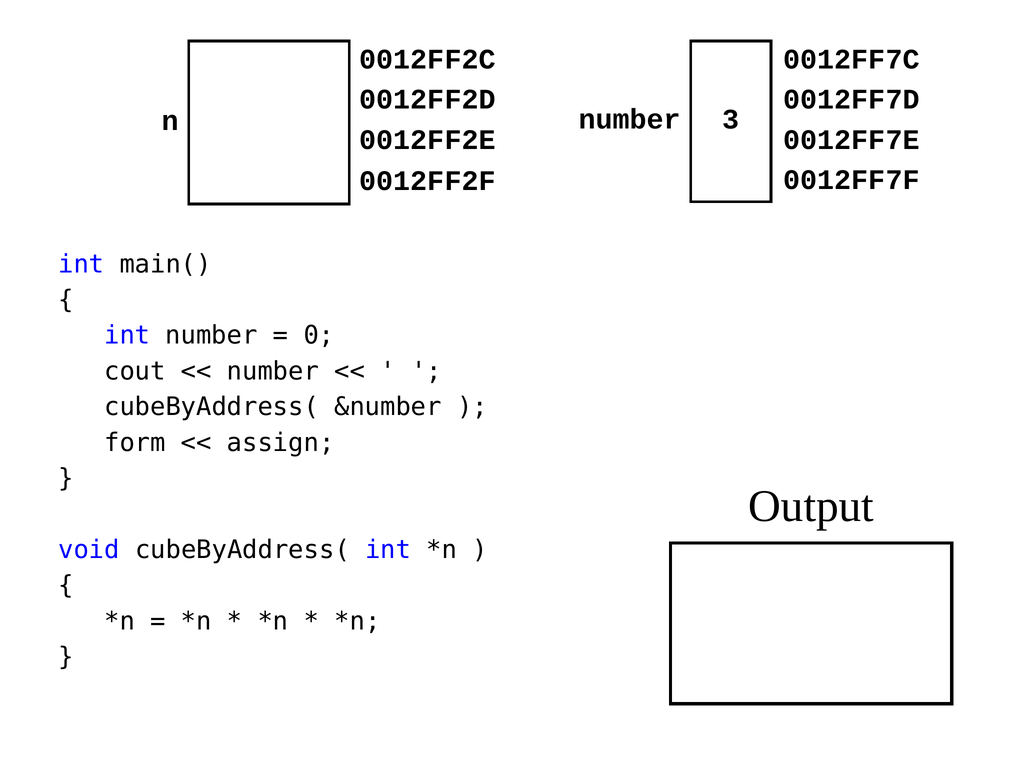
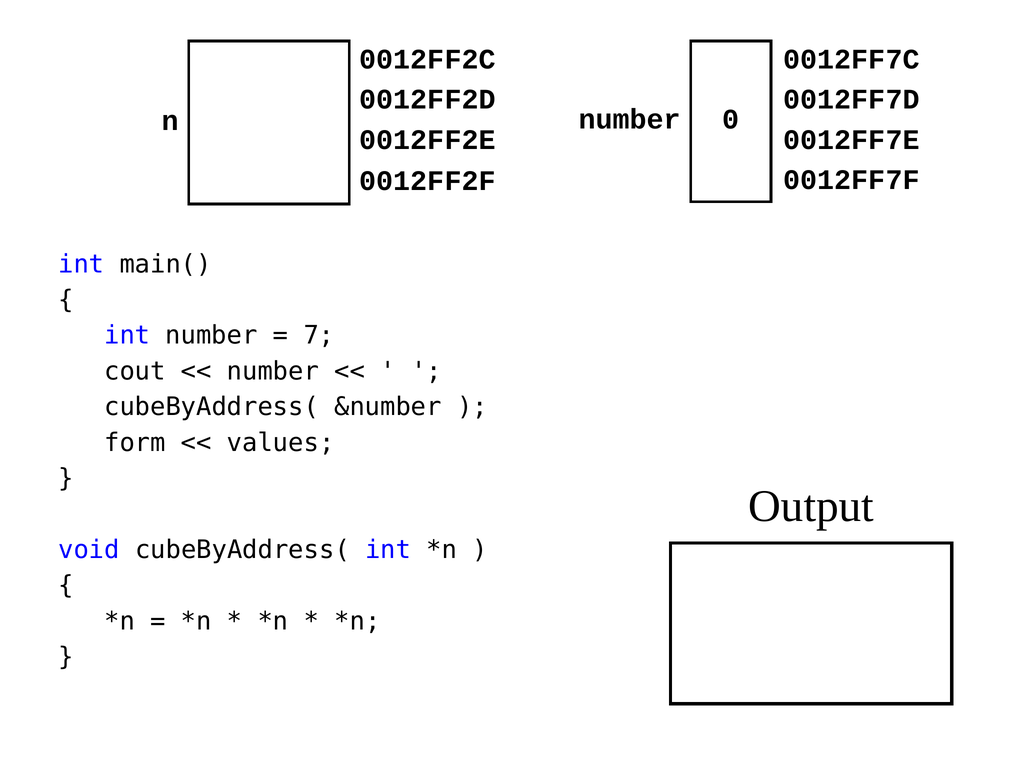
3: 3 -> 0 (731, 120)
0: 0 -> 7 (319, 336)
assign: assign -> values (281, 443)
